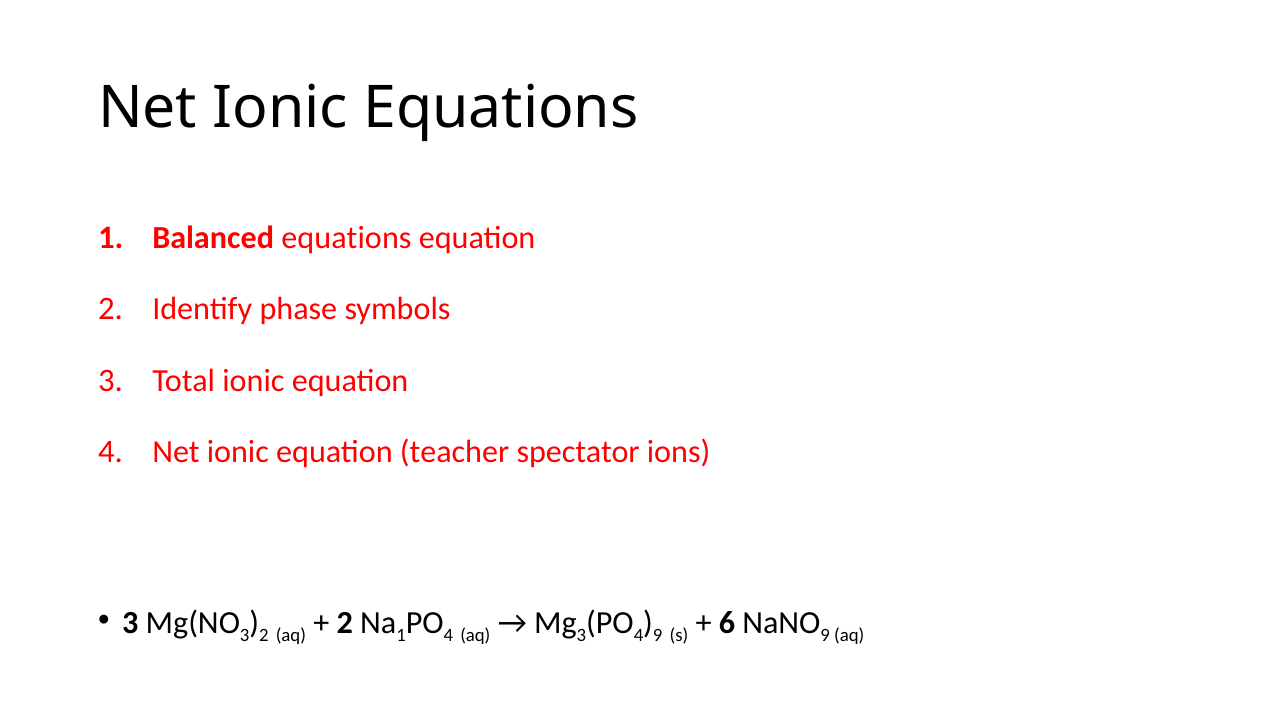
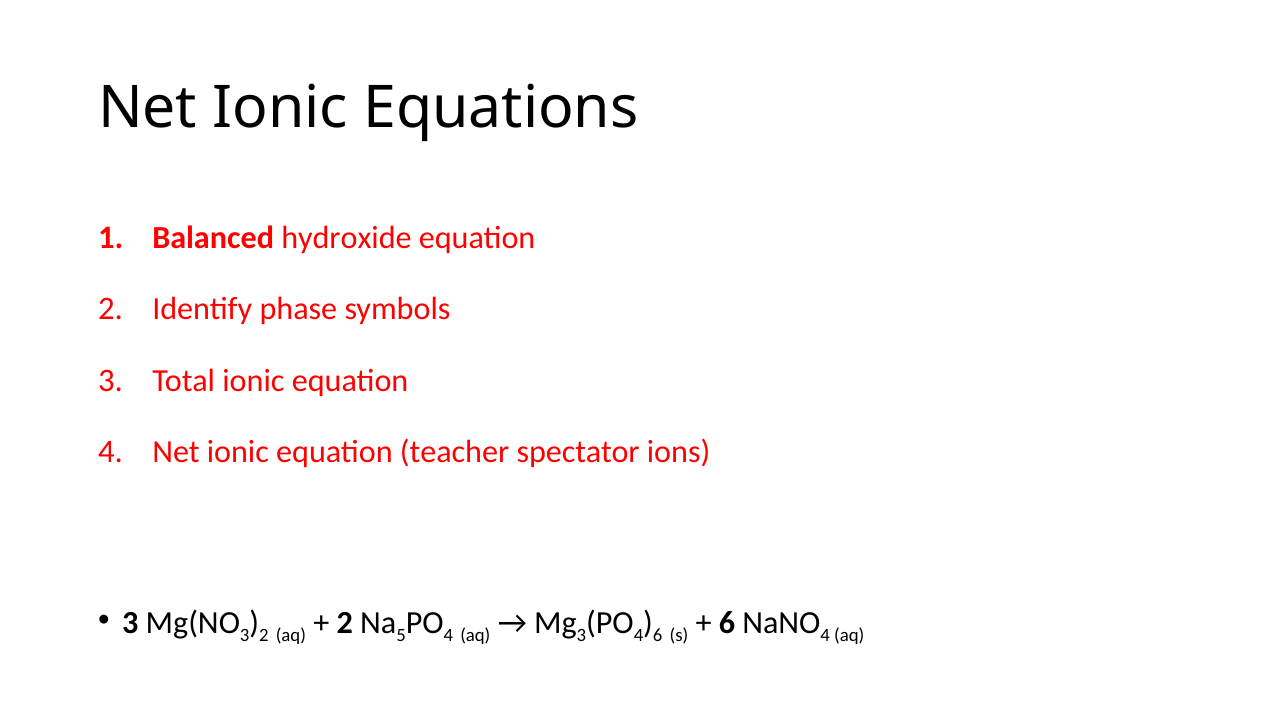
Balanced equations: equations -> hydroxide (346, 238)
1: 1 -> 5 (401, 635)
9: 9 -> 6 (658, 635)
9: 9 -> 4 (825, 635)
